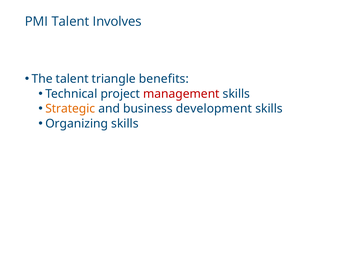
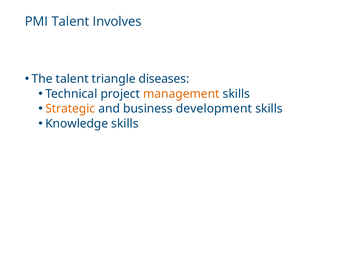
benefits: benefits -> diseases (164, 79)
management colour: red -> orange (181, 94)
Organizing: Organizing -> Knowledge (77, 123)
